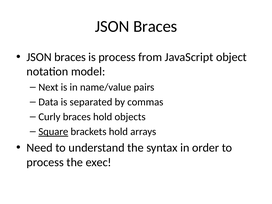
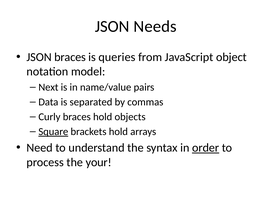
Braces: Braces -> Needs (155, 26)
is process: process -> queries (117, 57)
order underline: none -> present (206, 148)
exec: exec -> your (99, 162)
